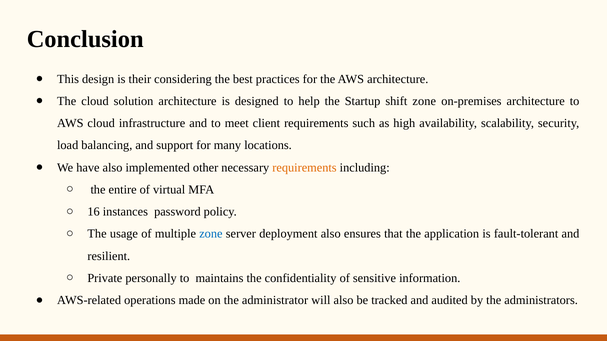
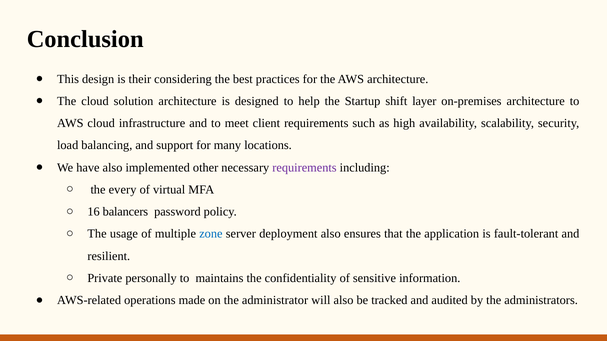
shift zone: zone -> layer (424, 101)
requirements colour: orange -> purple (304, 168)
entire: entire -> every (123, 190)
instances: instances -> balancers (125, 212)
